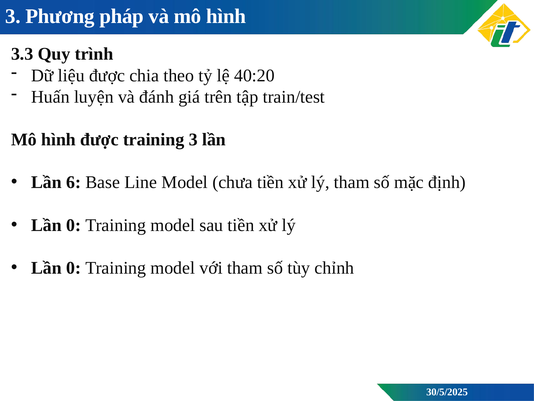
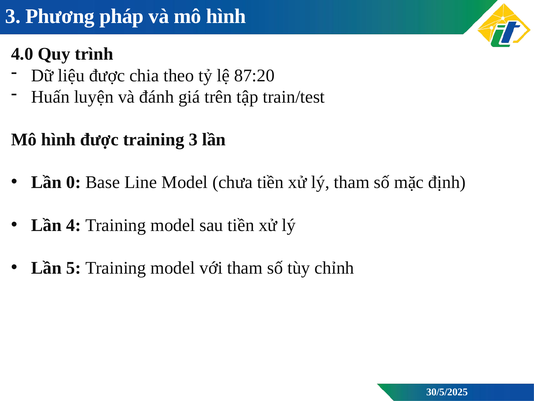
3.3: 3.3 -> 4.0 (22, 54)
40:20: 40:20 -> 87:20 (254, 75)
6: 6 -> 0 (74, 182)
0: 0 -> 4 (74, 225)
0: 0 -> 5 (74, 268)
